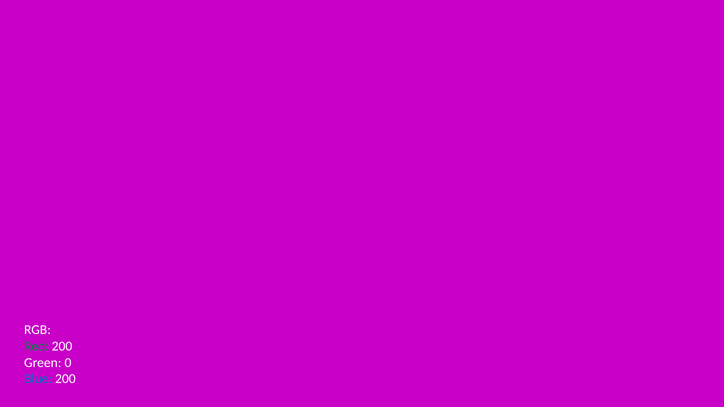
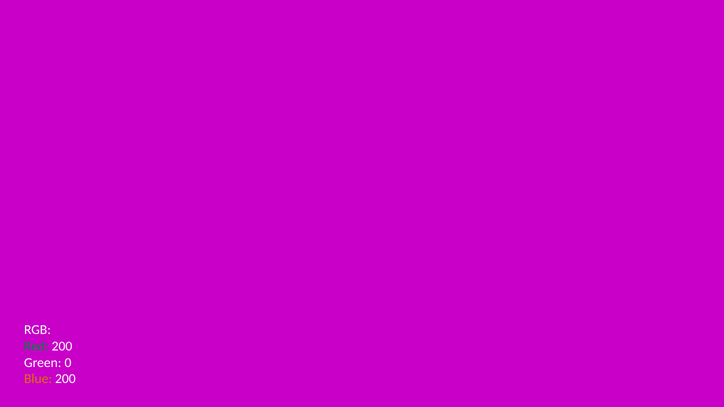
Blue colour: blue -> orange (38, 379)
